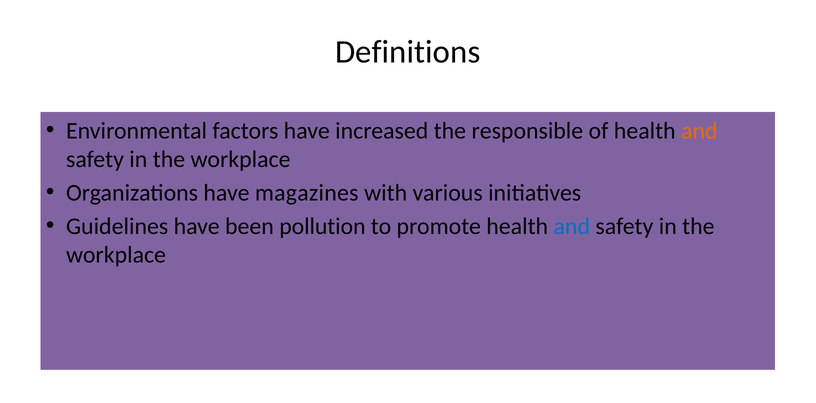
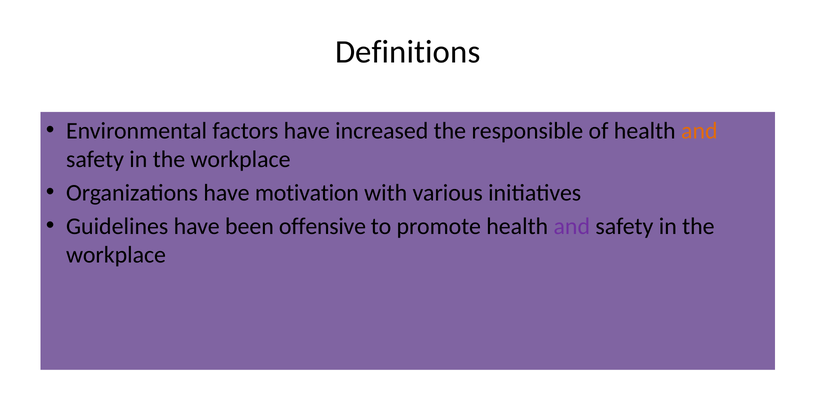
magazines: magazines -> motivation (307, 193)
pollution: pollution -> offensive (322, 226)
and colour: blue -> purple (572, 226)
